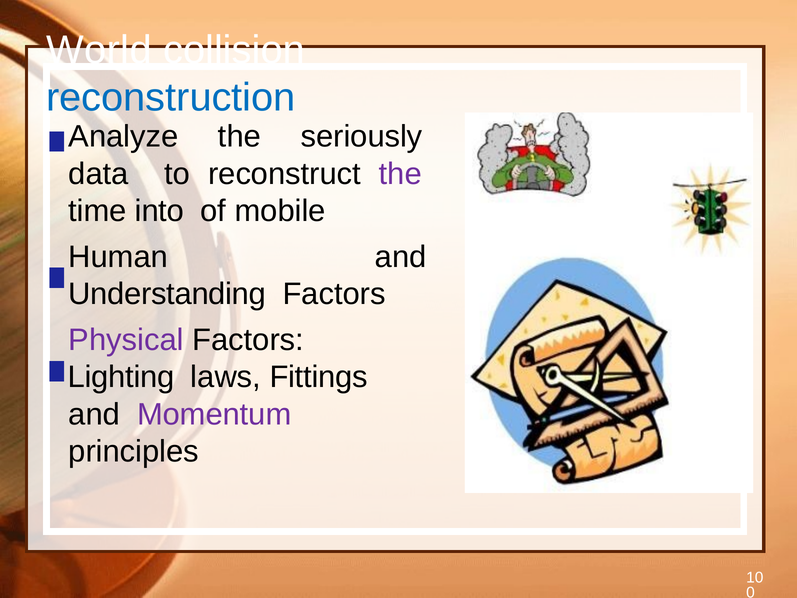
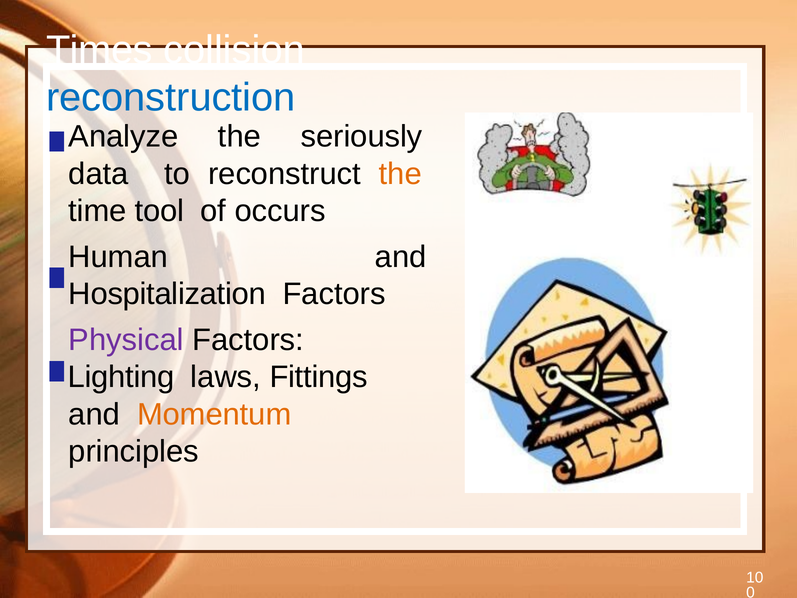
World: World -> Times (99, 50)
the colour: purple -> orange (400, 174)
into: into -> tool (159, 211)
mobile: mobile -> occurs (280, 211)
Understanding: Understanding -> Hospitalization (167, 294)
Momentum colour: purple -> orange (214, 414)
